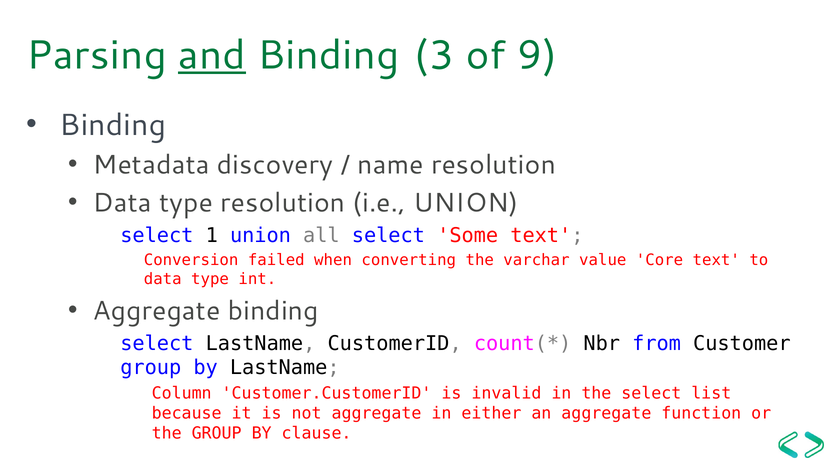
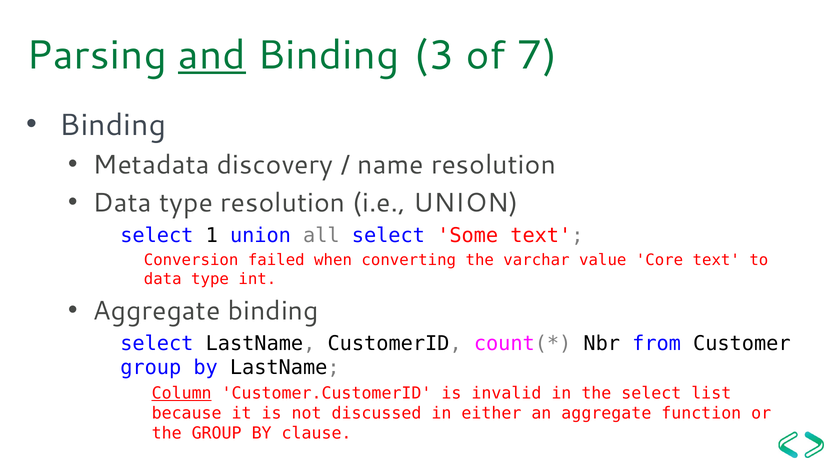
9: 9 -> 7 (537, 55)
Column underline: none -> present (182, 393)
not aggregate: aggregate -> discussed (376, 413)
